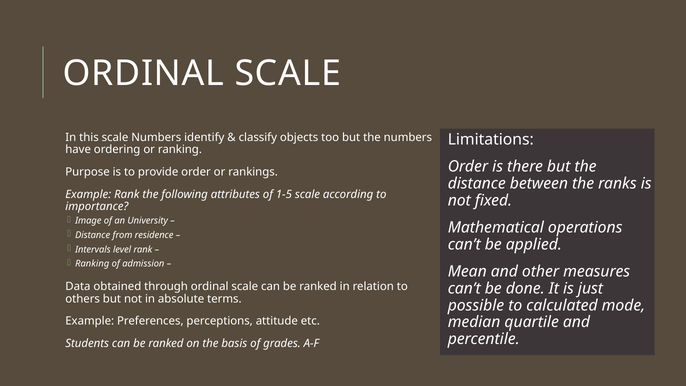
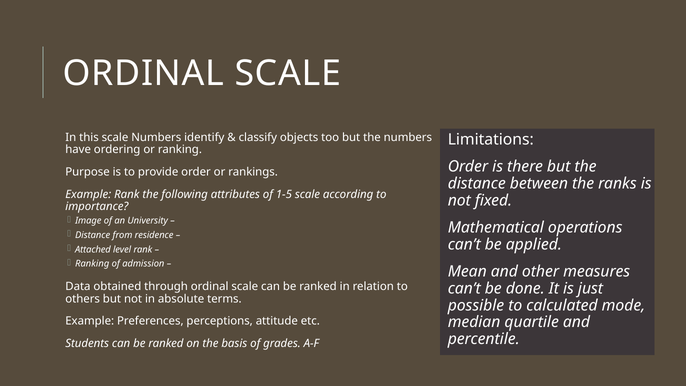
Intervals: Intervals -> Attached (93, 249)
